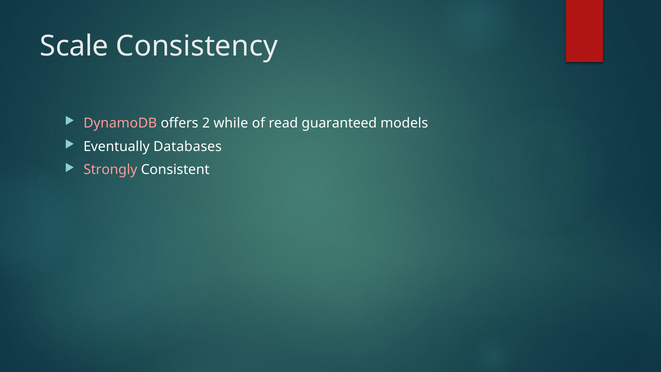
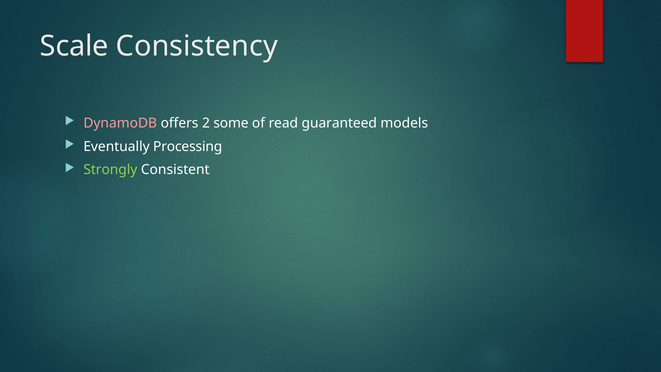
while: while -> some (231, 123)
Databases: Databases -> Processing (188, 146)
Strongly colour: pink -> light green (110, 170)
